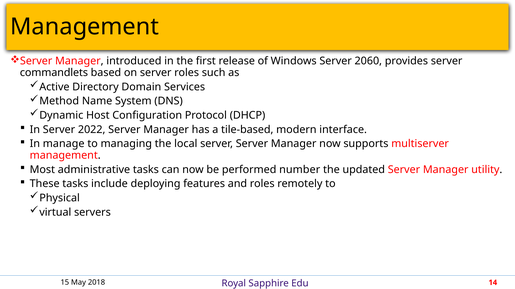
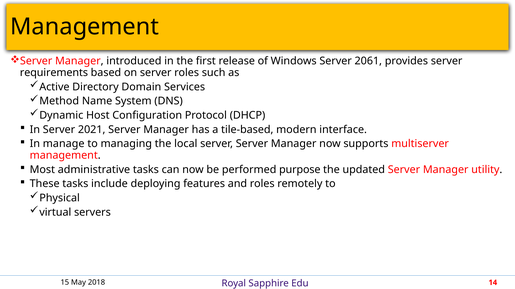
2060: 2060 -> 2061 (368, 61)
commandlets: commandlets -> requirements (54, 73)
2022: 2022 -> 2021 (92, 130)
number: number -> purpose (300, 170)
